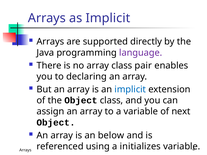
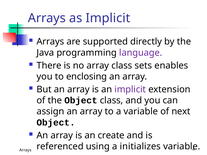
pair: pair -> sets (143, 66)
declaring: declaring -> enclosing (87, 77)
implicit colour: blue -> purple (130, 90)
below: below -> create (111, 136)
